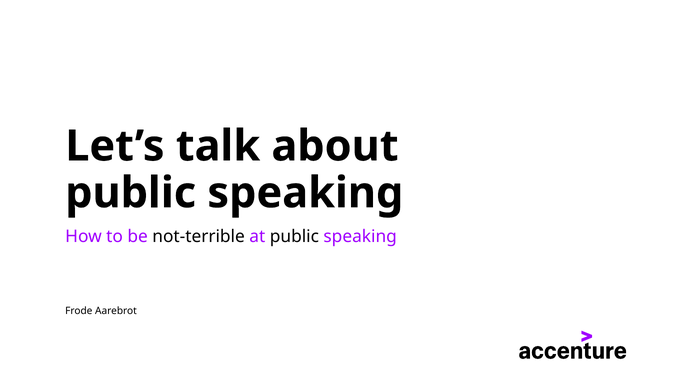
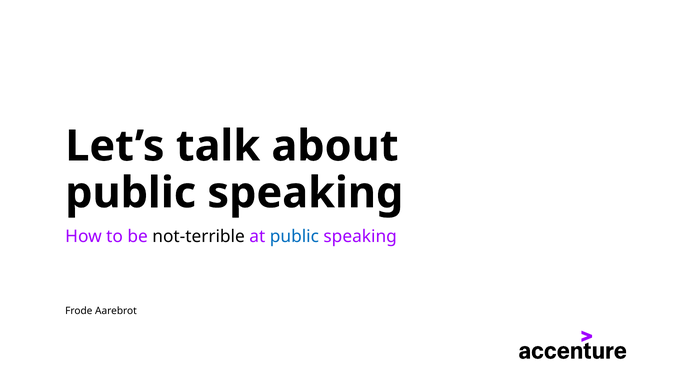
public colour: black -> blue (294, 236)
